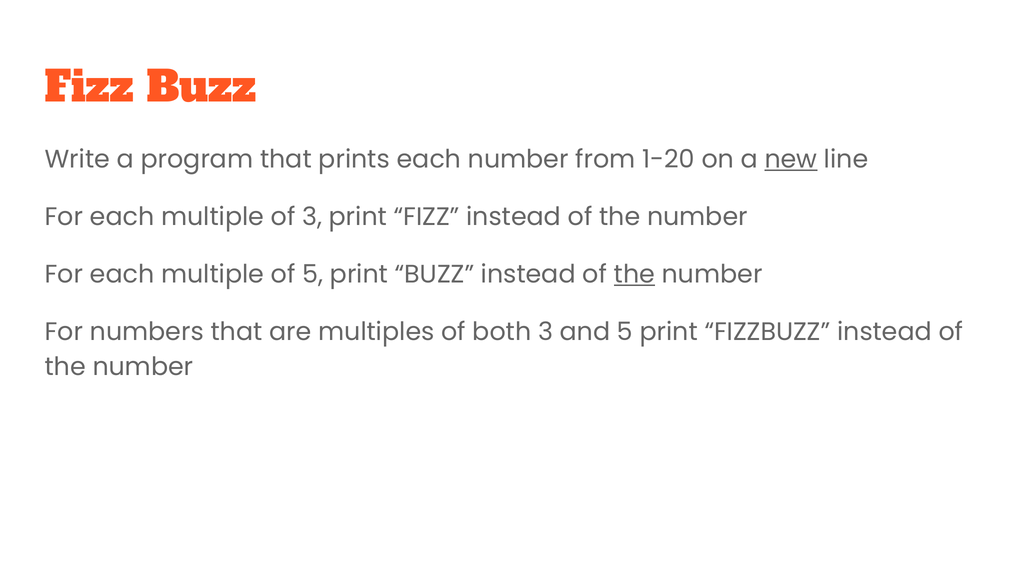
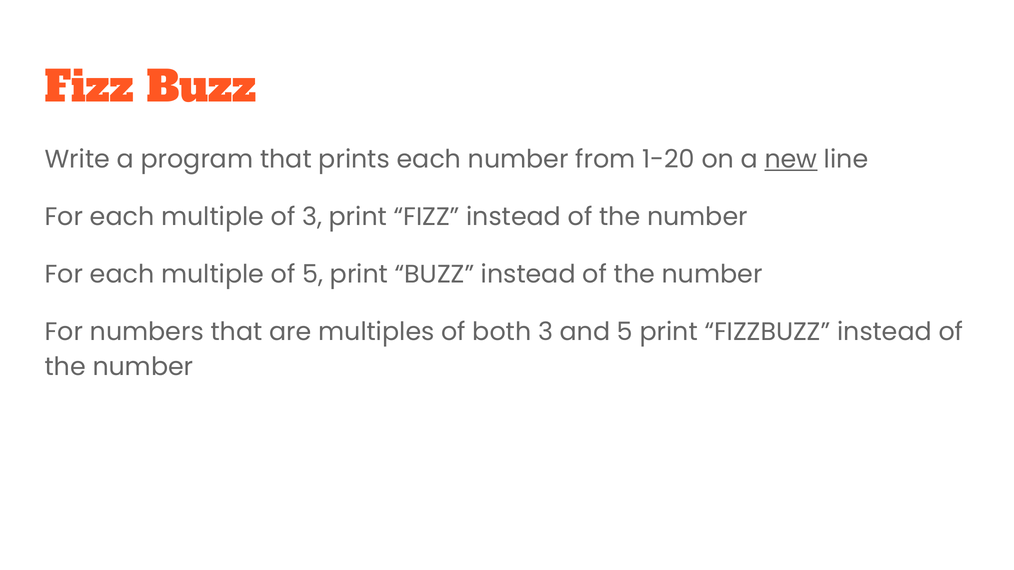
the underline: present -> none (634, 274)
